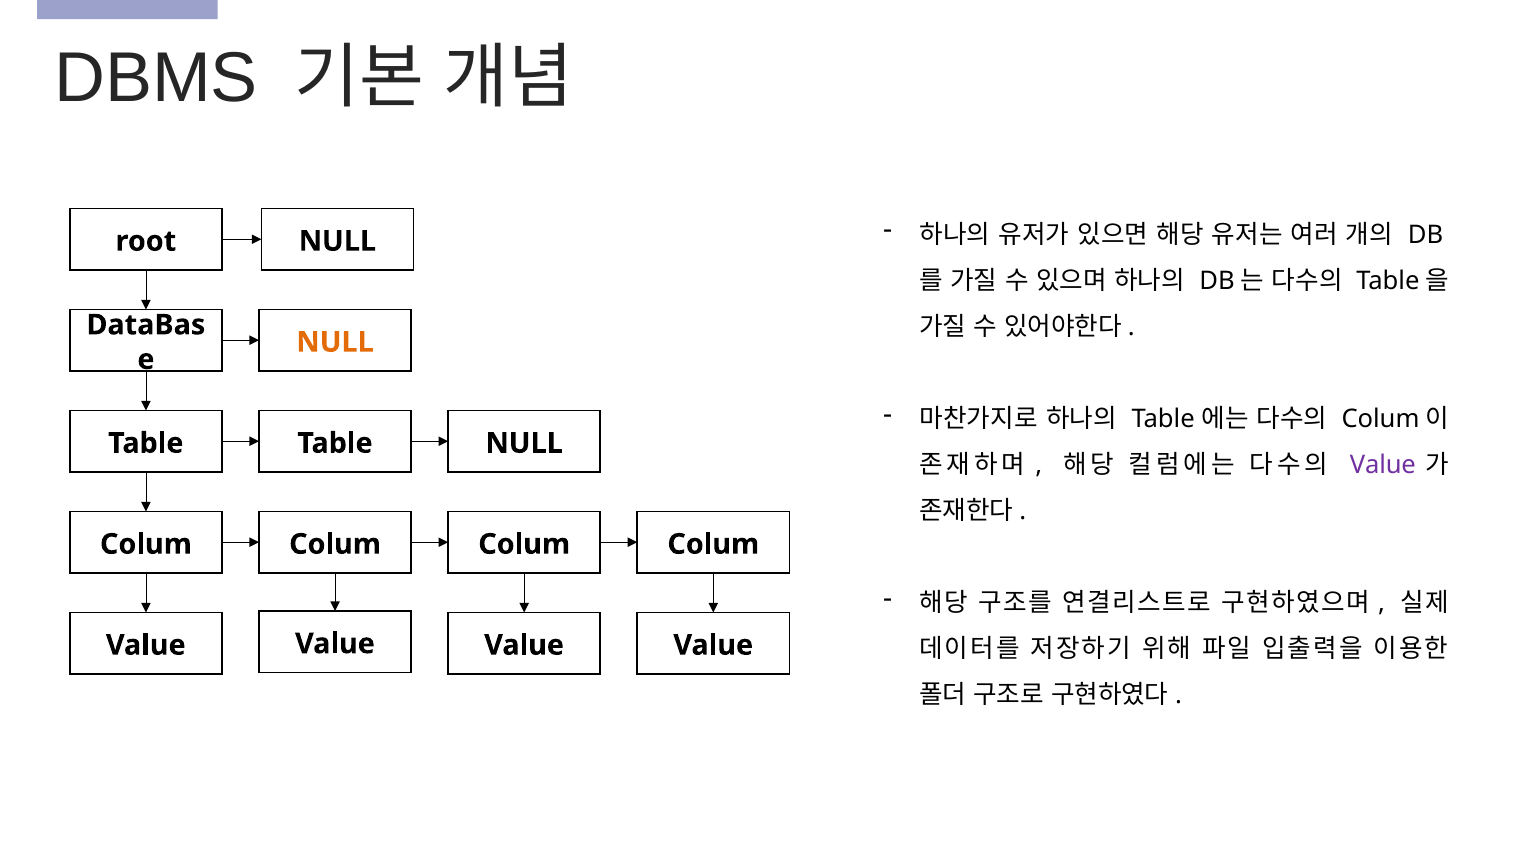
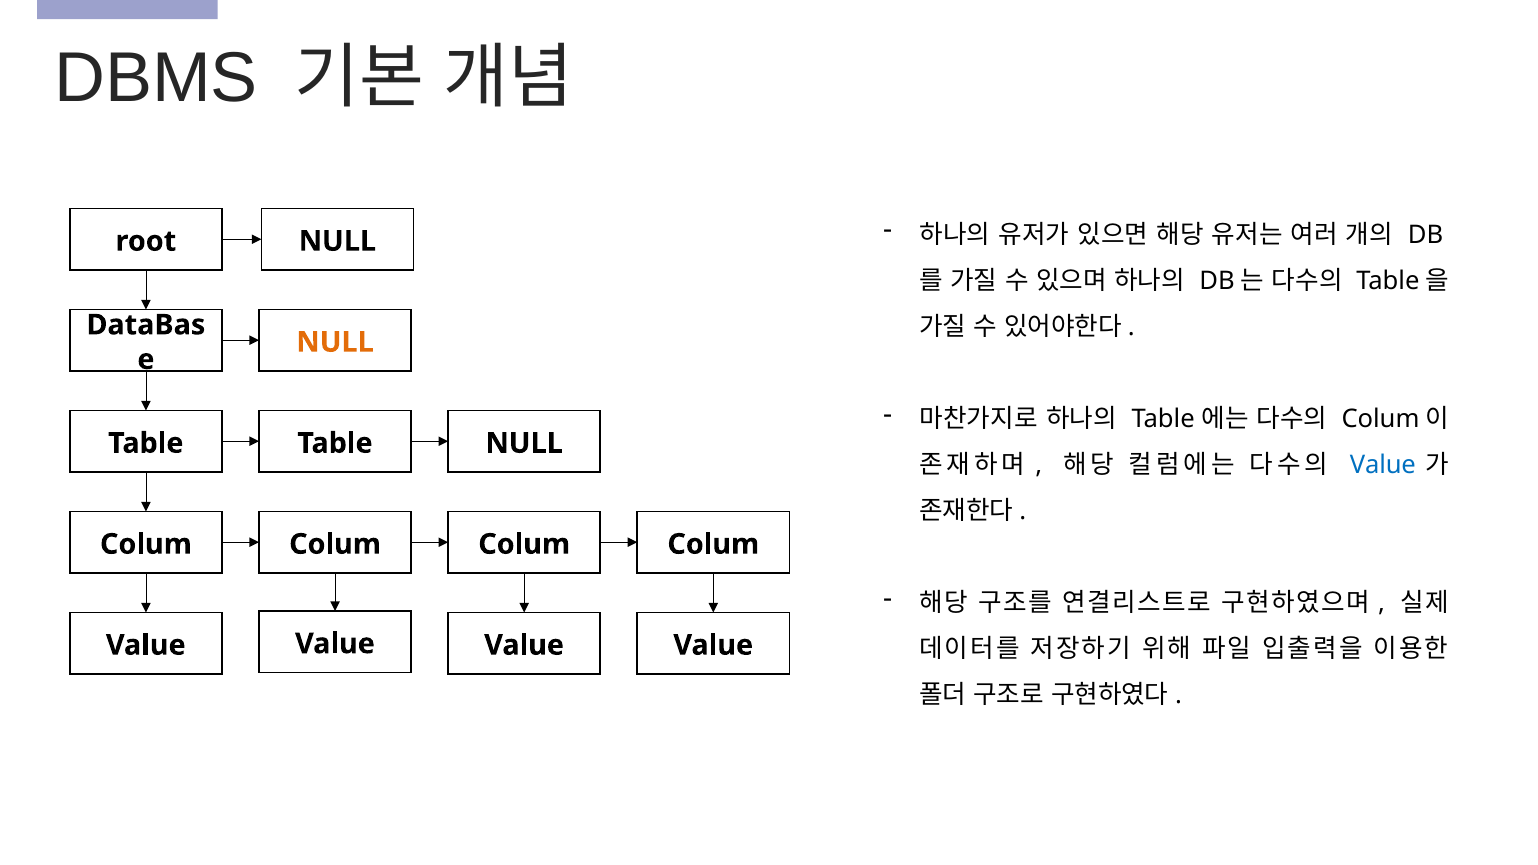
Value colour: purple -> blue (1383, 465)
